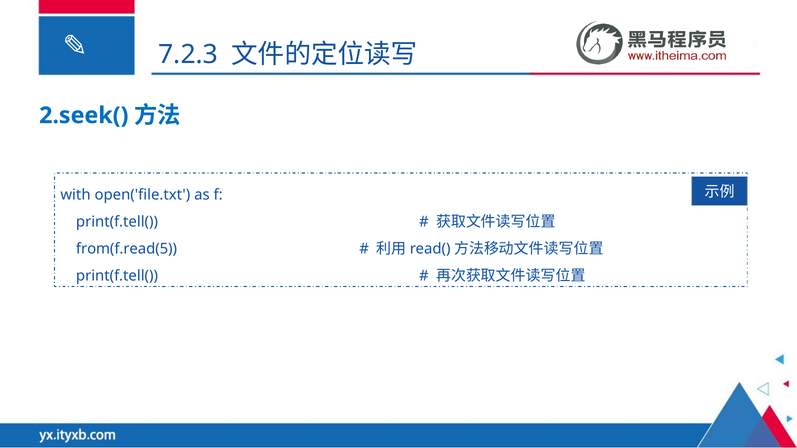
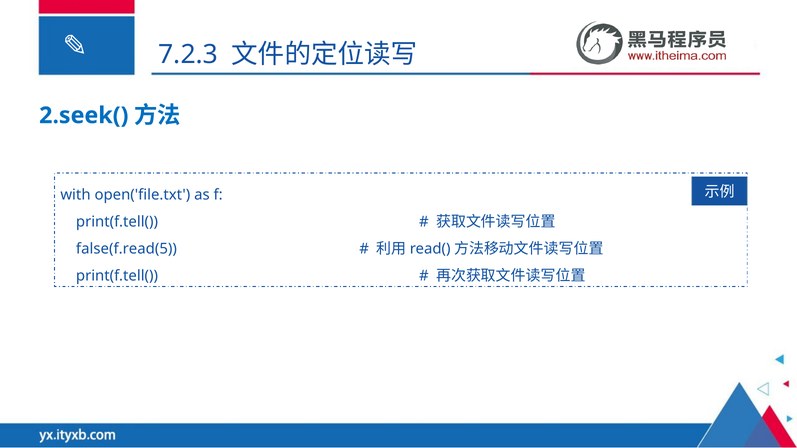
from(f.read(5: from(f.read(5 -> false(f.read(5 (126, 249)
